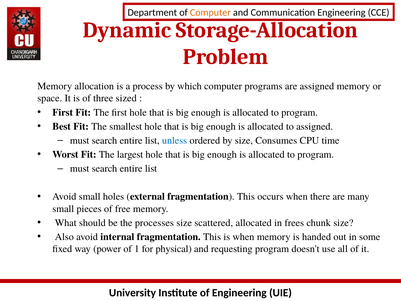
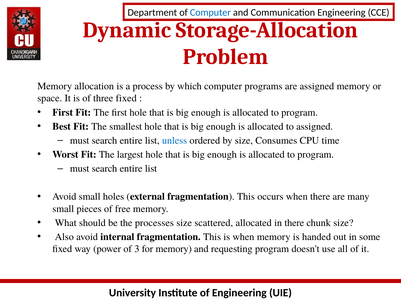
Computer colour: orange -> blue (210, 13)
three sized: sized -> fixed (126, 98)
in frees: frees -> there (294, 223)
1: 1 -> 3 (137, 249)
for physical: physical -> memory (174, 249)
